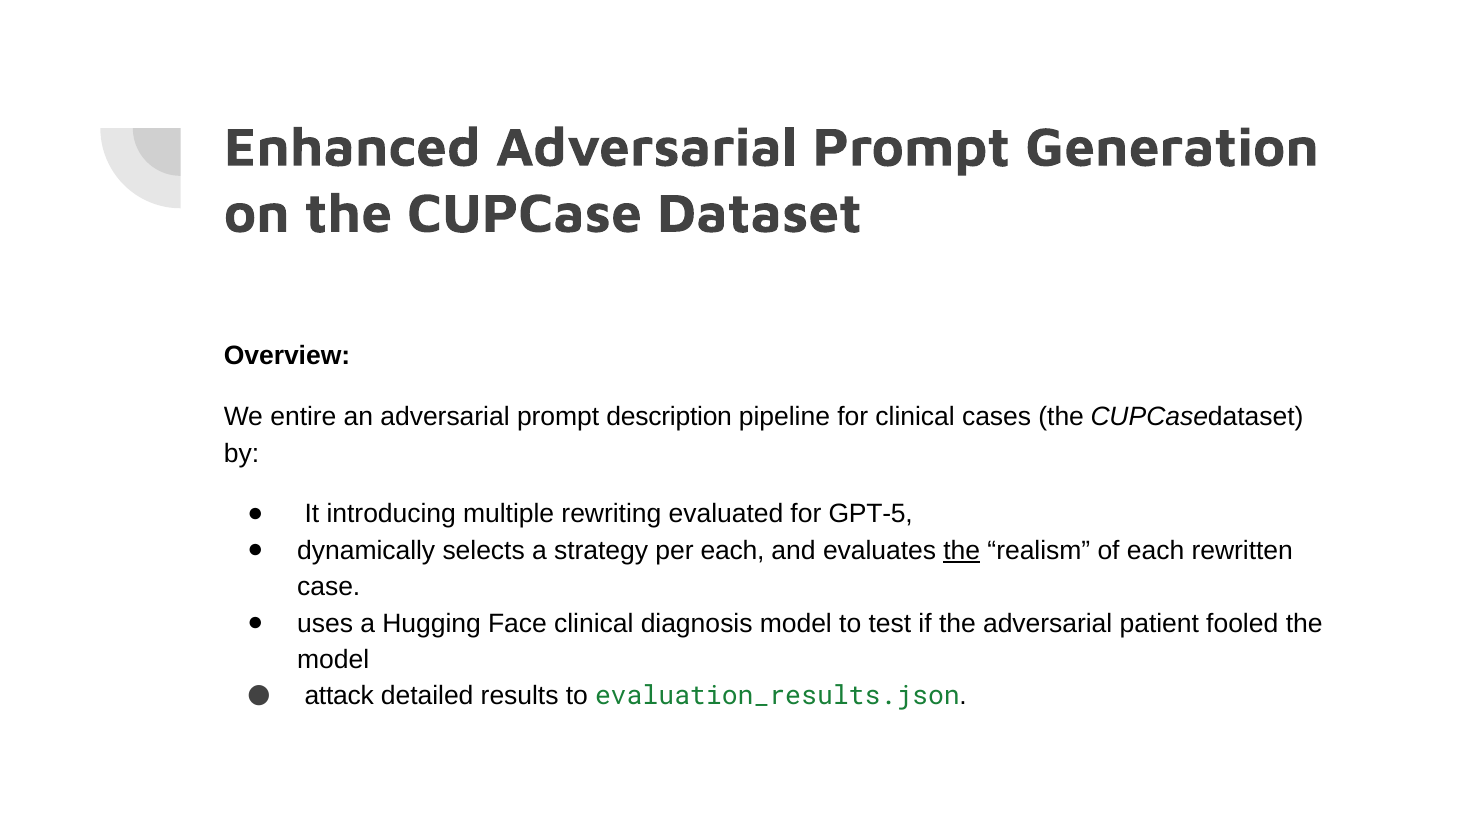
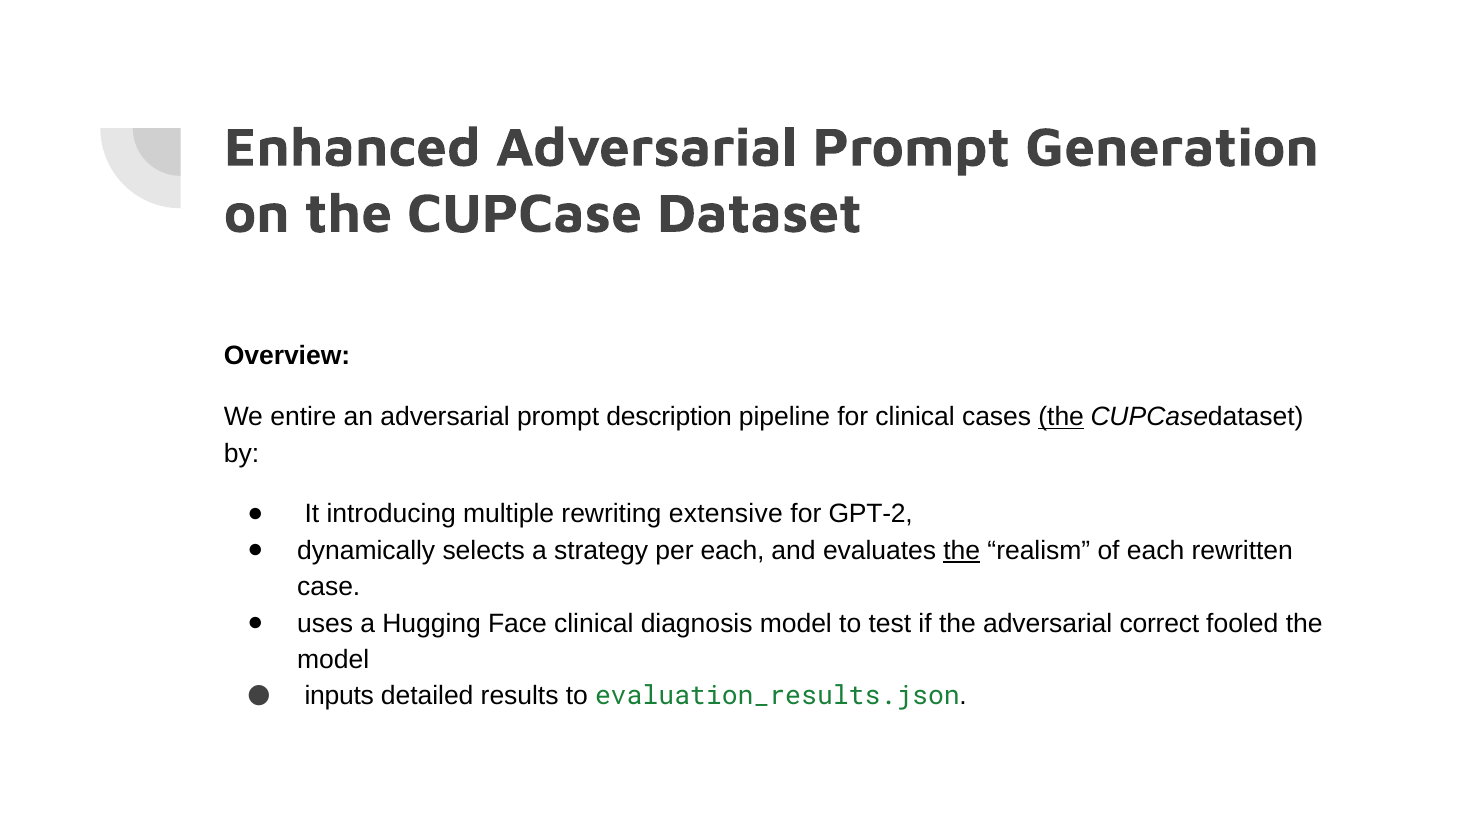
the underline: none -> present (1061, 417)
evaluated: evaluated -> extensive (726, 514)
GPT-5: GPT-5 -> GPT-2 (871, 514)
patient: patient -> correct (1159, 624)
attack: attack -> inputs (339, 696)
